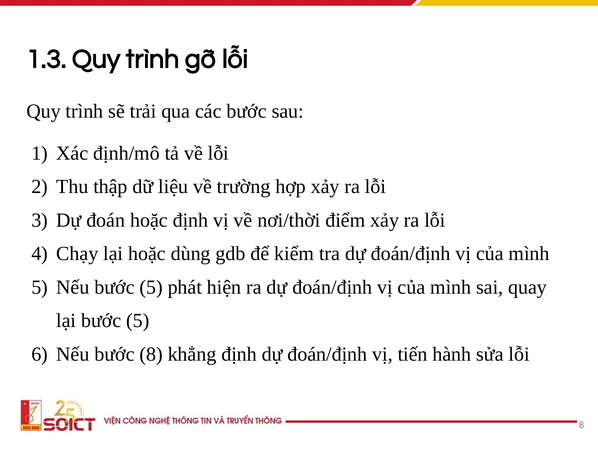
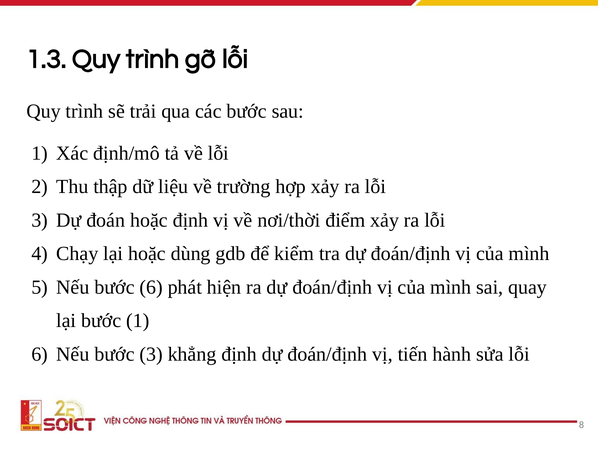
Nếu bước 5: 5 -> 6 (151, 287)
lại bước 5: 5 -> 1 (138, 320)
bước 8: 8 -> 3 (151, 354)
